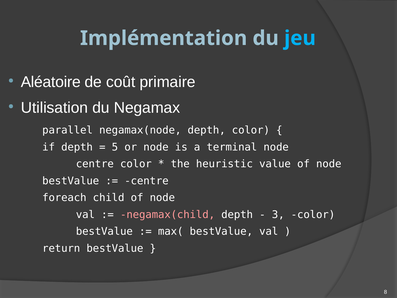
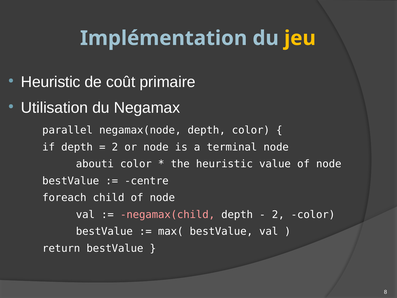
jeu colour: light blue -> yellow (300, 38)
Aléatoire: Aléatoire -> Heuristic (51, 82)
5: 5 -> 2 (115, 147)
centre: centre -> abouti (95, 164)
3: 3 -> 2 (278, 214)
